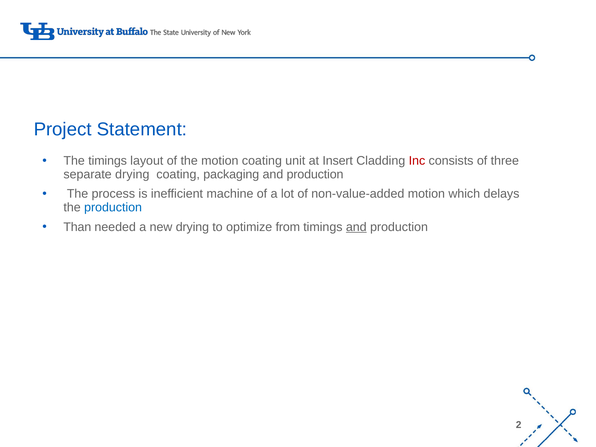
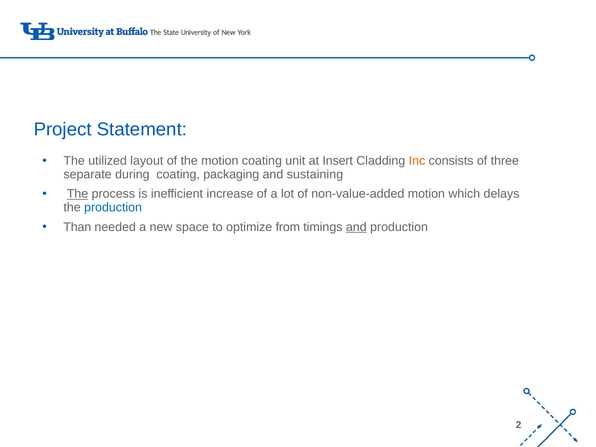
The timings: timings -> utilized (108, 161)
Inc colour: red -> orange (417, 161)
separate drying: drying -> during (132, 174)
production: production -> sustaining (315, 174)
The underline: none -> present (78, 194)
machine: machine -> increase (230, 194)
new drying: drying -> space (192, 227)
